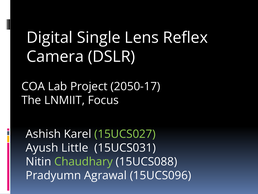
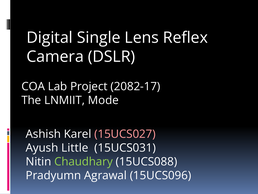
2050-17: 2050-17 -> 2082-17 (135, 86)
Focus: Focus -> Mode (103, 100)
15UCS027 colour: light green -> pink (125, 134)
